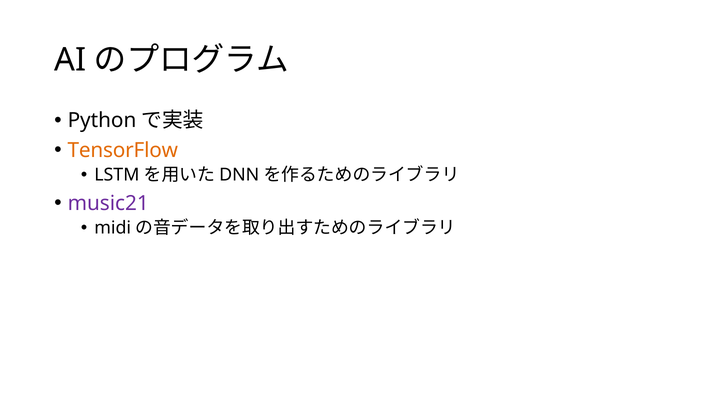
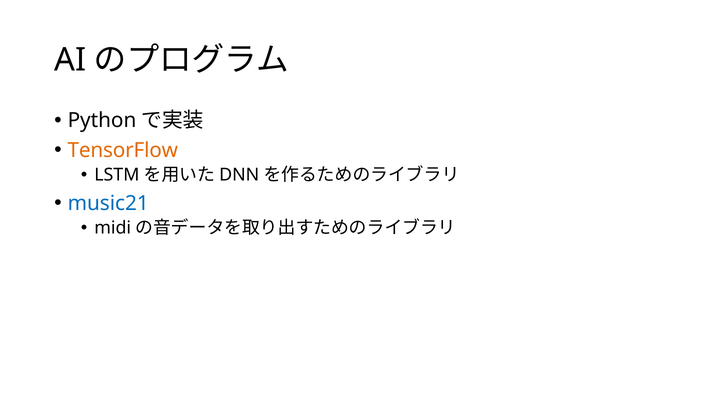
music21 colour: purple -> blue (108, 203)
